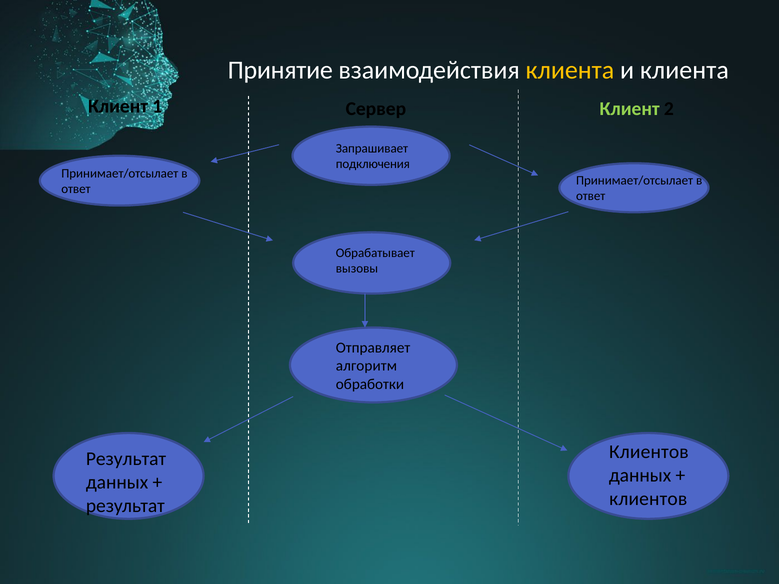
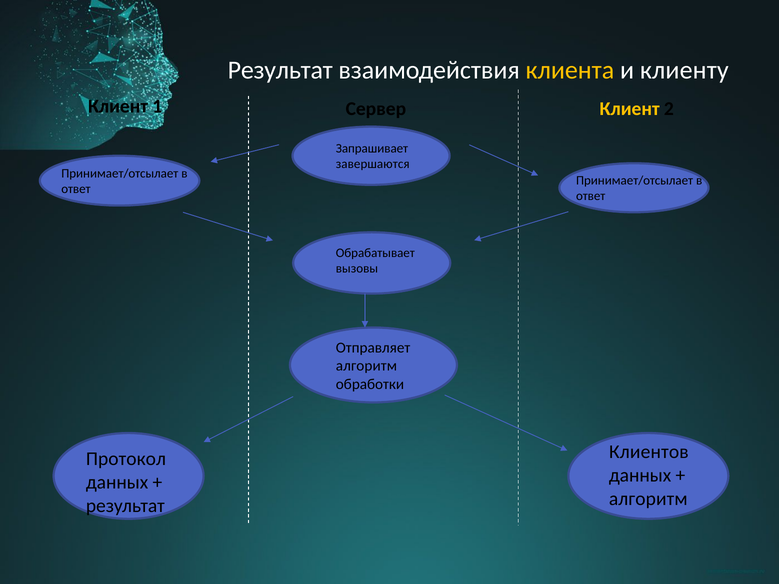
Принятие: Принятие -> Результат (280, 70)
и клиента: клиента -> клиенту (684, 70)
Клиент colour: light green -> yellow (630, 109)
подключения: подключения -> завершаются (373, 164)
Результат: Результат -> Протокол (126, 459)
клиентов: клиентов -> алгоритм (648, 499)
